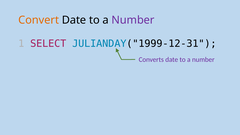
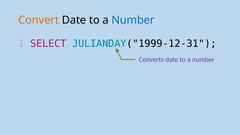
Number colour: purple -> blue (133, 20)
